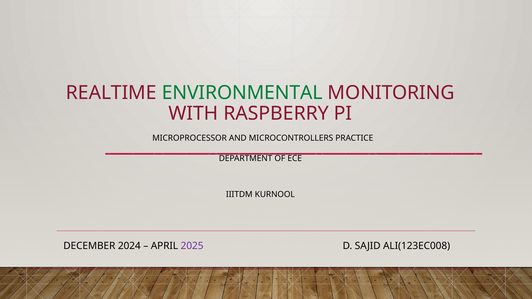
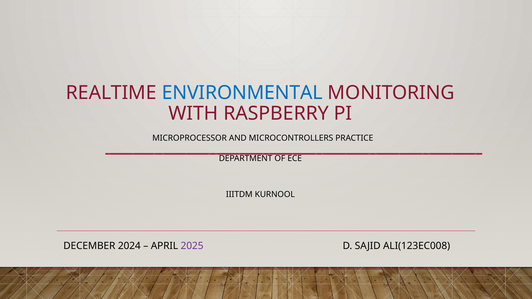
ENVIRONMENTAL colour: green -> blue (242, 93)
